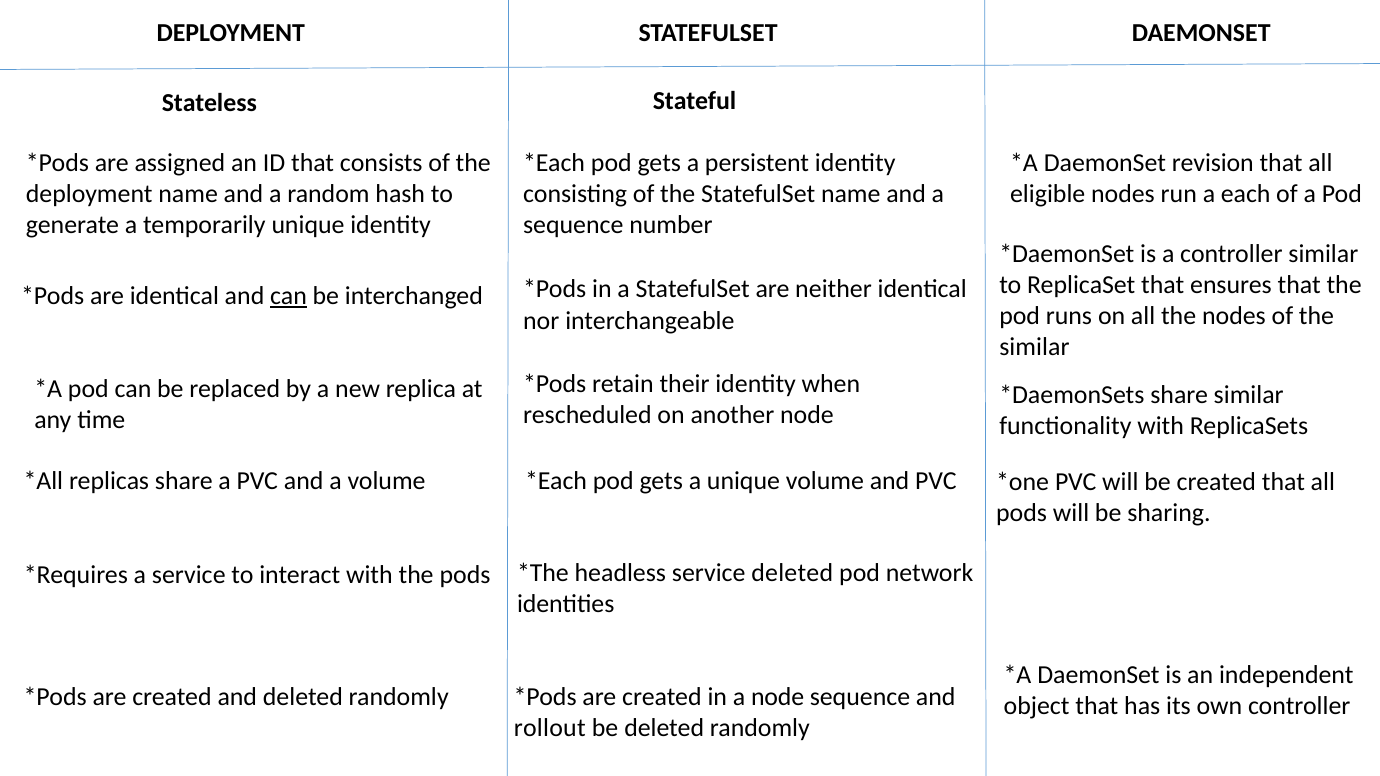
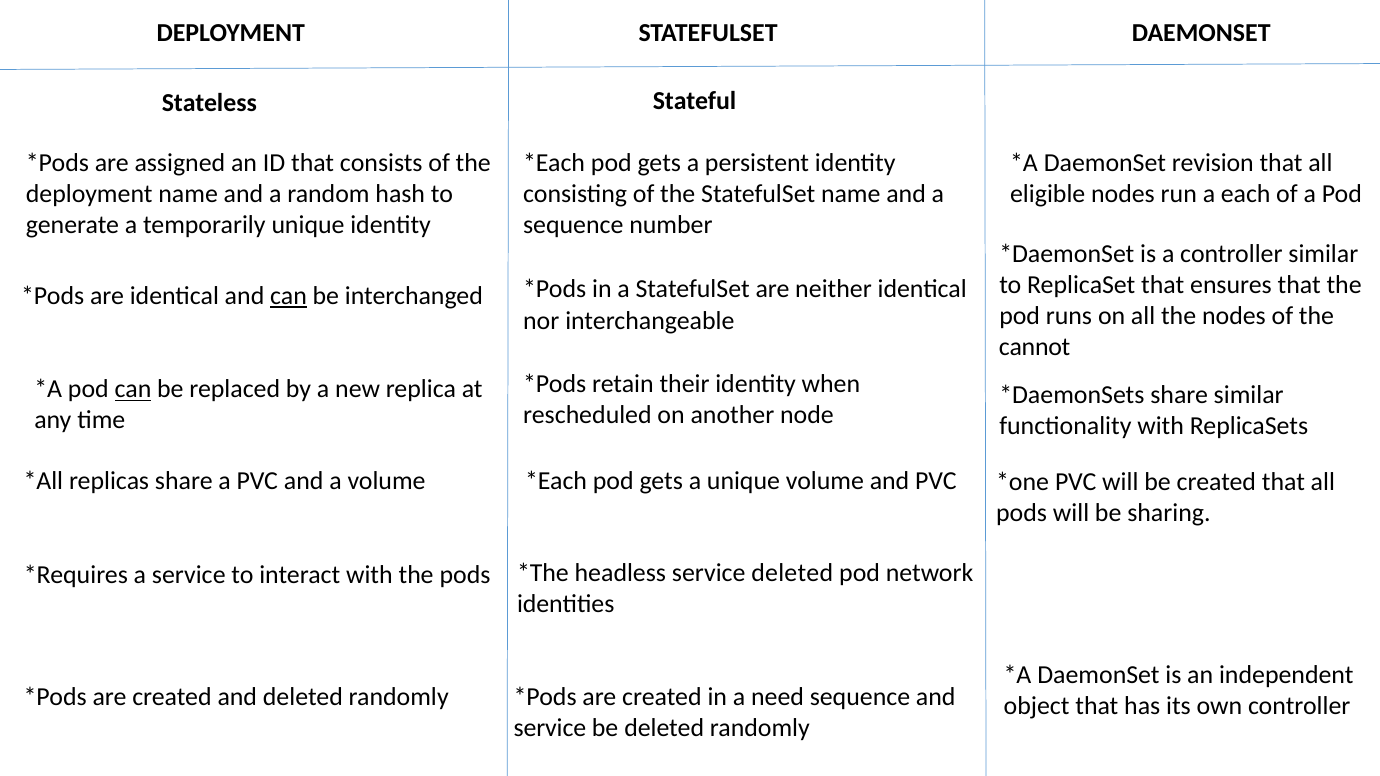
similar: similar -> cannot (1035, 347)
can underline: none -> present (133, 389)
a node: node -> need (778, 697)
rollout: rollout -> service (550, 728)
